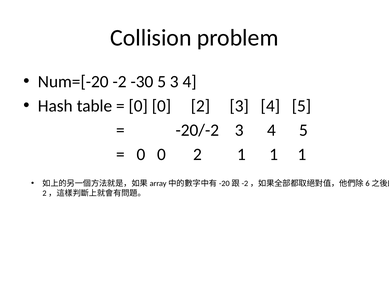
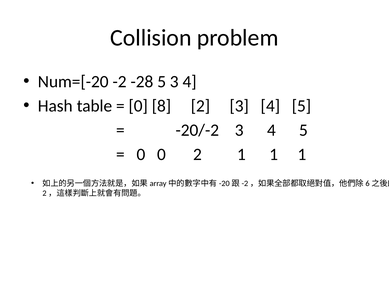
-30: -30 -> -28 (142, 82)
0: 0 -> 8 (162, 106)
